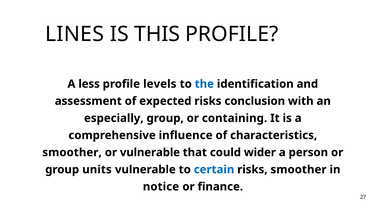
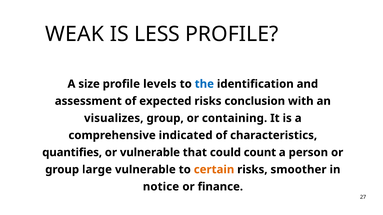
LINES: LINES -> WEAK (75, 34)
THIS: THIS -> LESS (157, 34)
less: less -> size (89, 84)
especially: especially -> visualizes (114, 118)
influence: influence -> indicated (186, 136)
smoother: smoother -> quantifies (72, 153)
wider: wider -> count (260, 153)
units: units -> large (97, 170)
certain colour: blue -> orange (214, 170)
